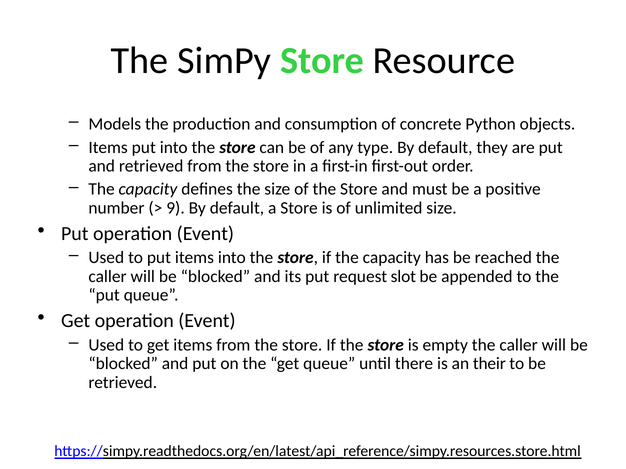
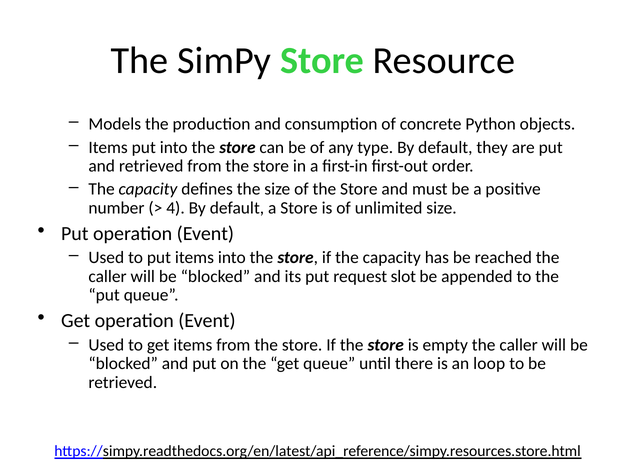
9: 9 -> 4 (176, 208)
their: their -> loop (489, 364)
